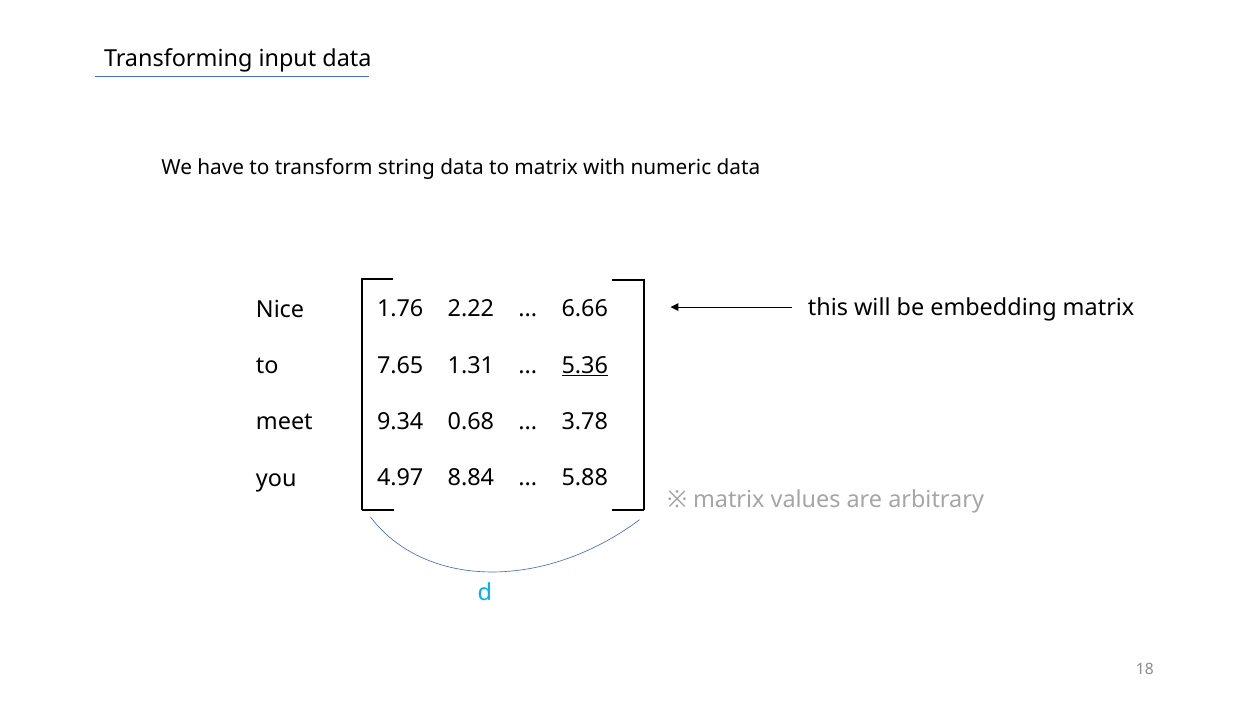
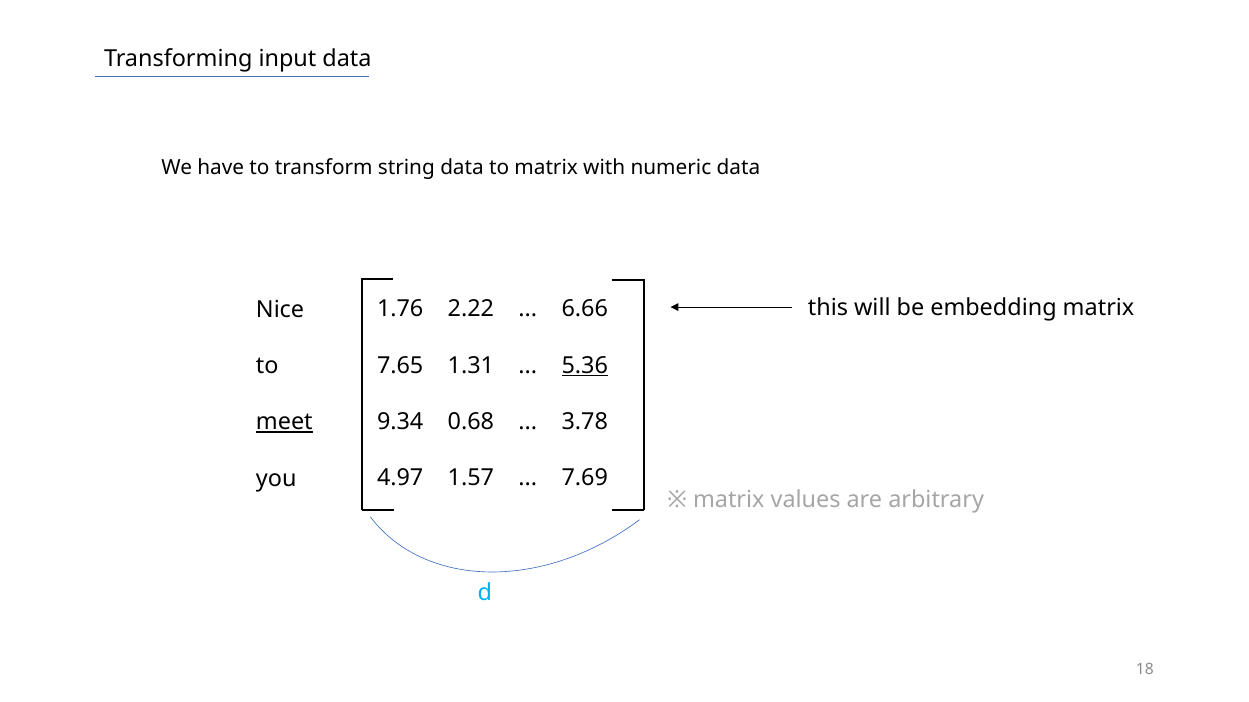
meet underline: none -> present (284, 422)
8.84: 8.84 -> 1.57 (471, 478)
5.88: 5.88 -> 7.69 (585, 478)
